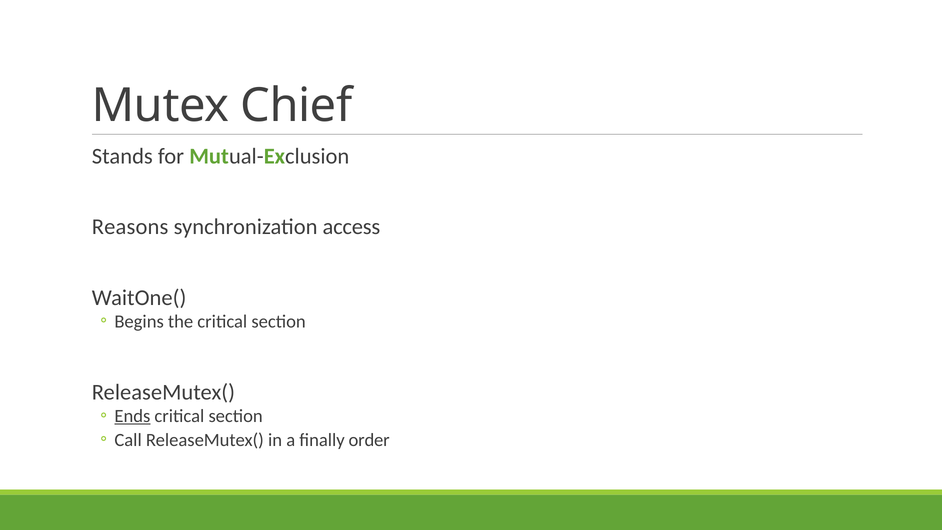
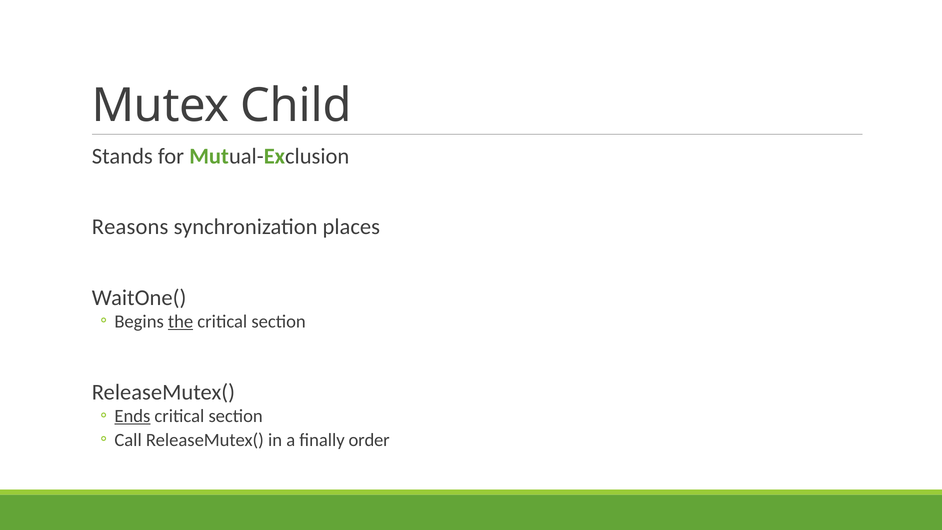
Chief: Chief -> Child (296, 106)
access: access -> places (351, 227)
the underline: none -> present (181, 321)
